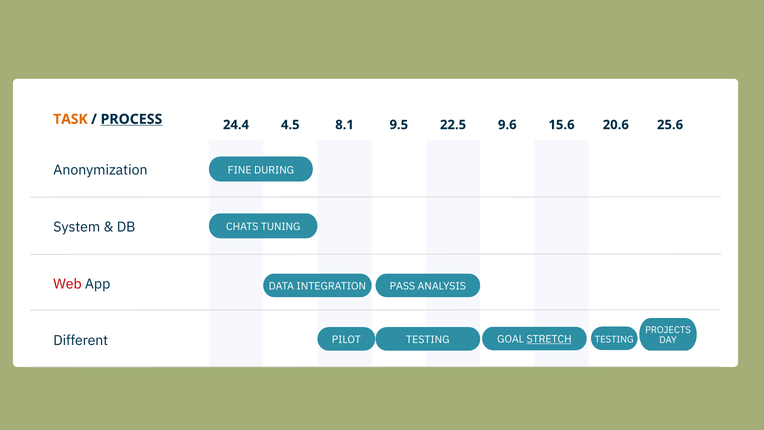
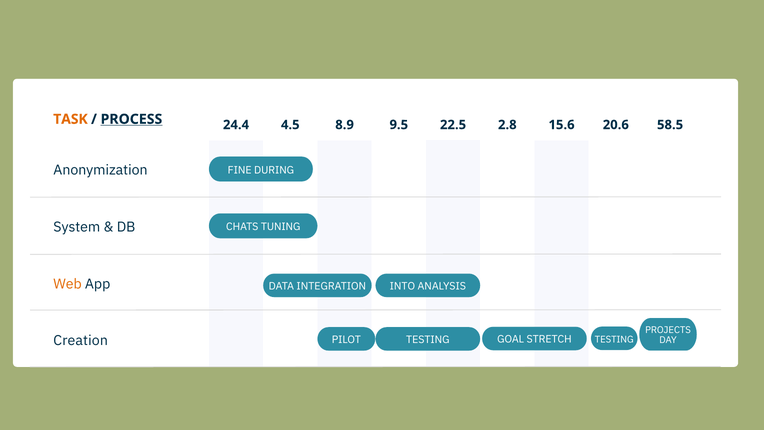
8.1: 8.1 -> 8.9 (345, 125)
9.6: 9.6 -> 2.8 (507, 125)
25.6: 25.6 -> 58.5 (670, 125)
Web colour: red -> orange (68, 284)
PASS: PASS -> INTO (402, 286)
STRETCH underline: present -> none (549, 339)
Different: Different -> Creation (81, 341)
